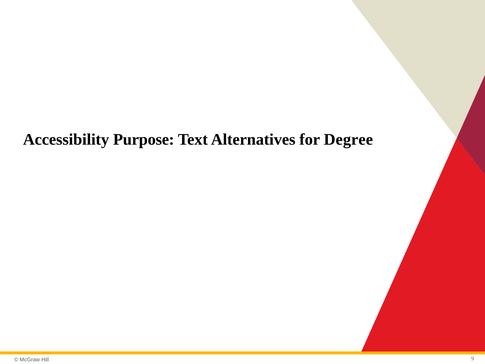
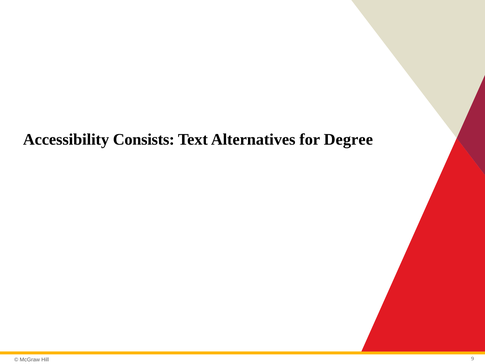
Purpose: Purpose -> Consists (144, 139)
